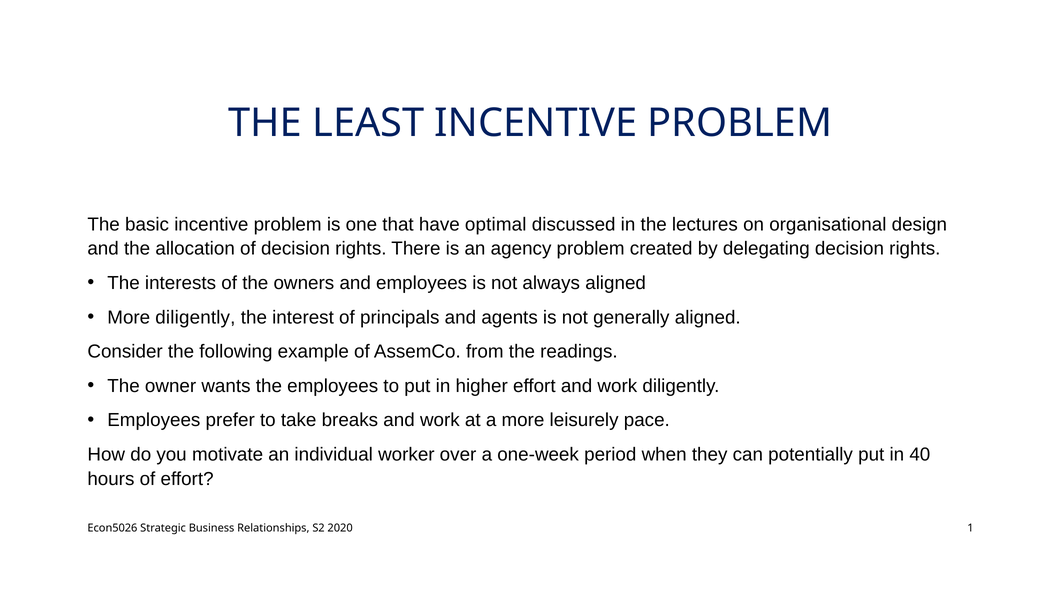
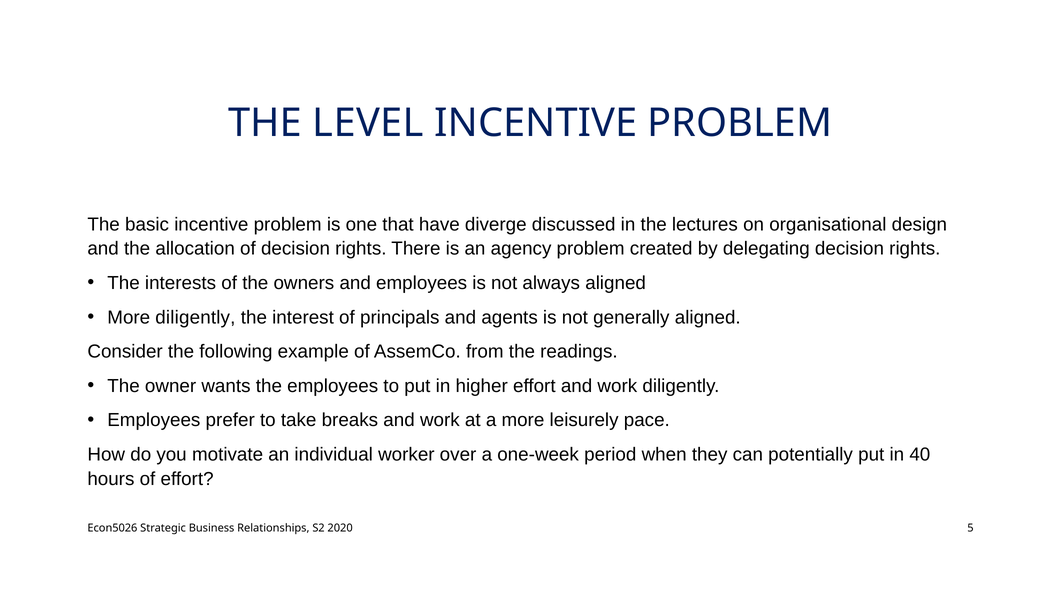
LEAST: LEAST -> LEVEL (368, 123)
optimal: optimal -> diverge (496, 224)
1: 1 -> 5 (970, 528)
